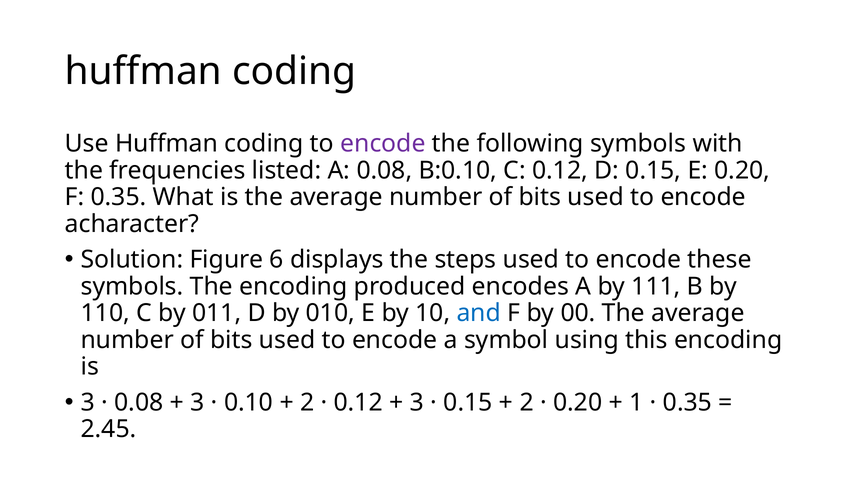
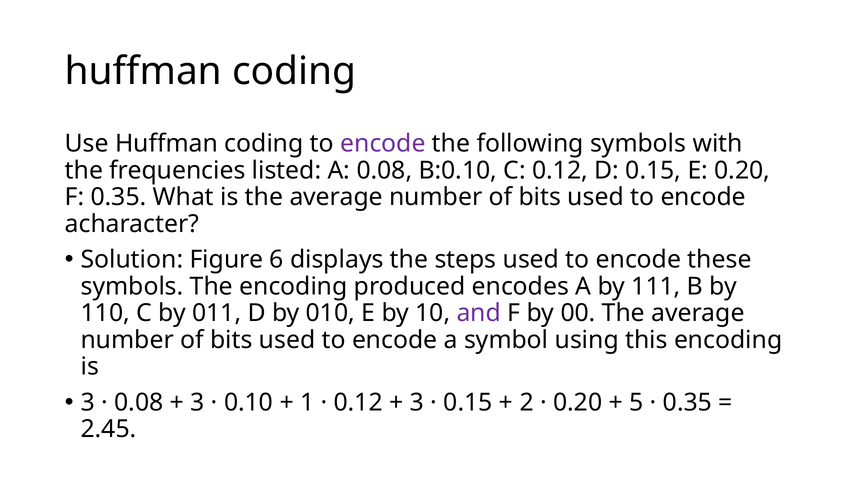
and colour: blue -> purple (479, 313)
2: 2 -> 1 (307, 402)
1: 1 -> 5 (636, 402)
